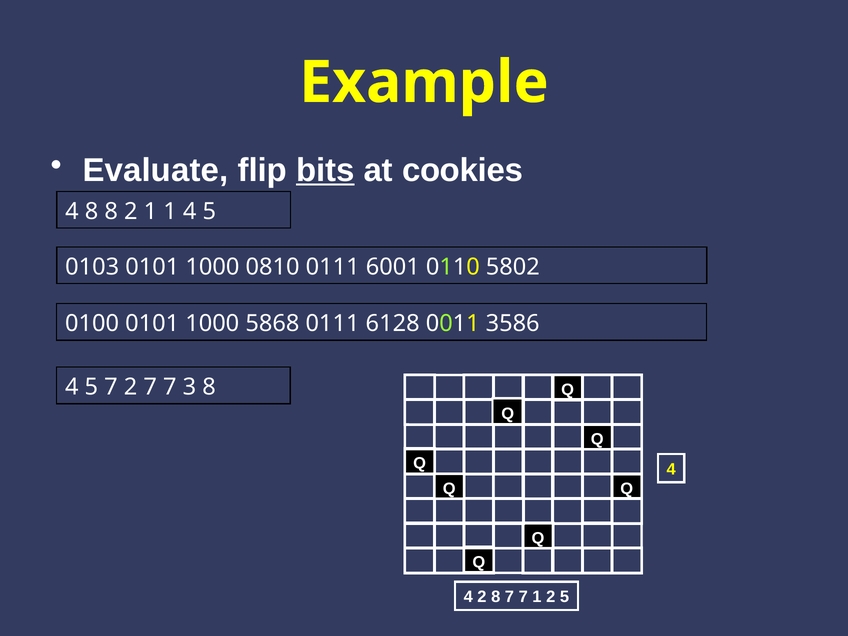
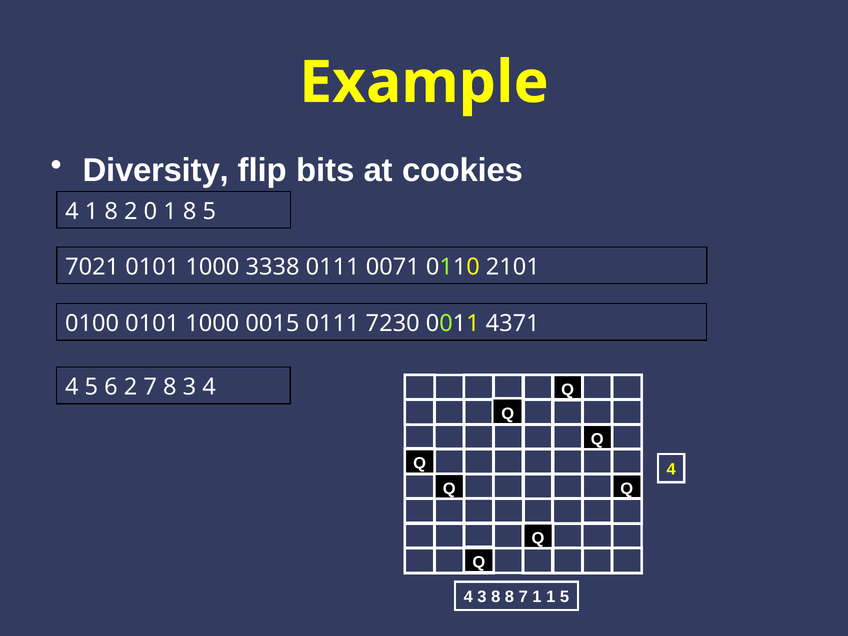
Evaluate: Evaluate -> Diversity (156, 170)
bits underline: present -> none (325, 170)
4 8: 8 -> 1 (91, 211)
2 1: 1 -> 0 (150, 211)
4: 4 -> 8 (190, 211)
0103: 0103 -> 7021 (92, 267)
0810: 0810 -> 3338 (273, 267)
6001: 6001 -> 0071 (393, 267)
5802: 5802 -> 2101 (513, 267)
5868: 5868 -> 0015 (272, 323)
6128: 6128 -> 7230 (393, 323)
3586: 3586 -> 4371 (513, 323)
5 7: 7 -> 6 (111, 387)
2 7 7: 7 -> 8 (170, 387)
3 8: 8 -> 4 (209, 387)
4 2: 2 -> 3 (482, 597)
8 7: 7 -> 8 (509, 597)
1 2: 2 -> 1 (551, 597)
